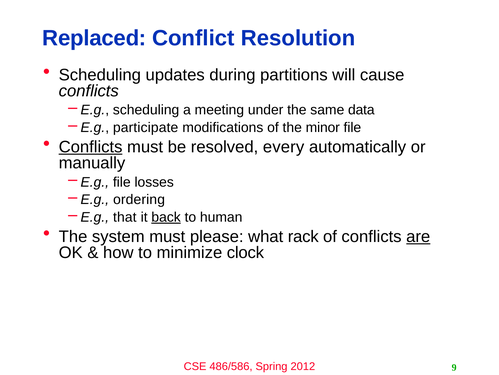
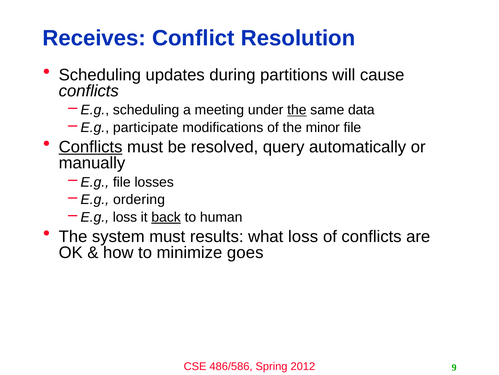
Replaced: Replaced -> Receives (94, 38)
the underline: none -> present (297, 110)
every: every -> query (284, 147)
E.g that: that -> loss (125, 217)
please: please -> results (217, 236)
what rack: rack -> loss (303, 236)
are underline: present -> none (418, 236)
clock: clock -> goes (245, 252)
